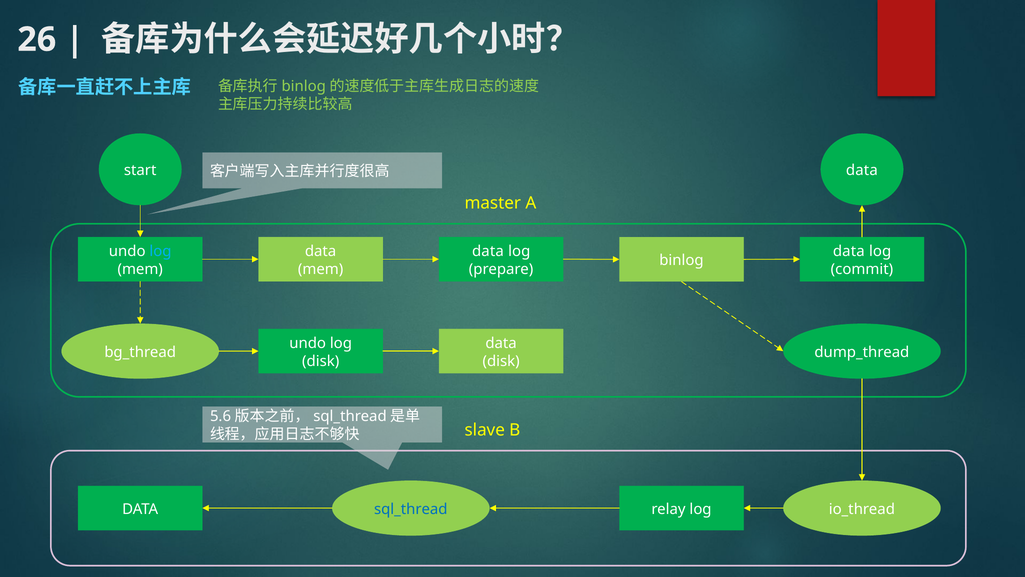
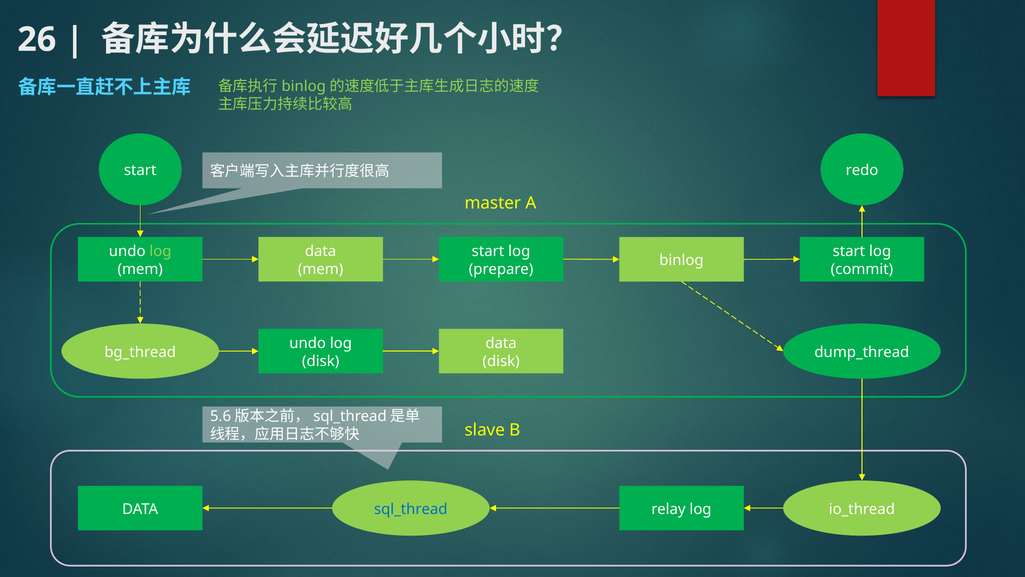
data: data -> redo (862, 170)
log colour: light blue -> light green (161, 251)
data: data -> start (488, 251)
data: data -> start (849, 251)
